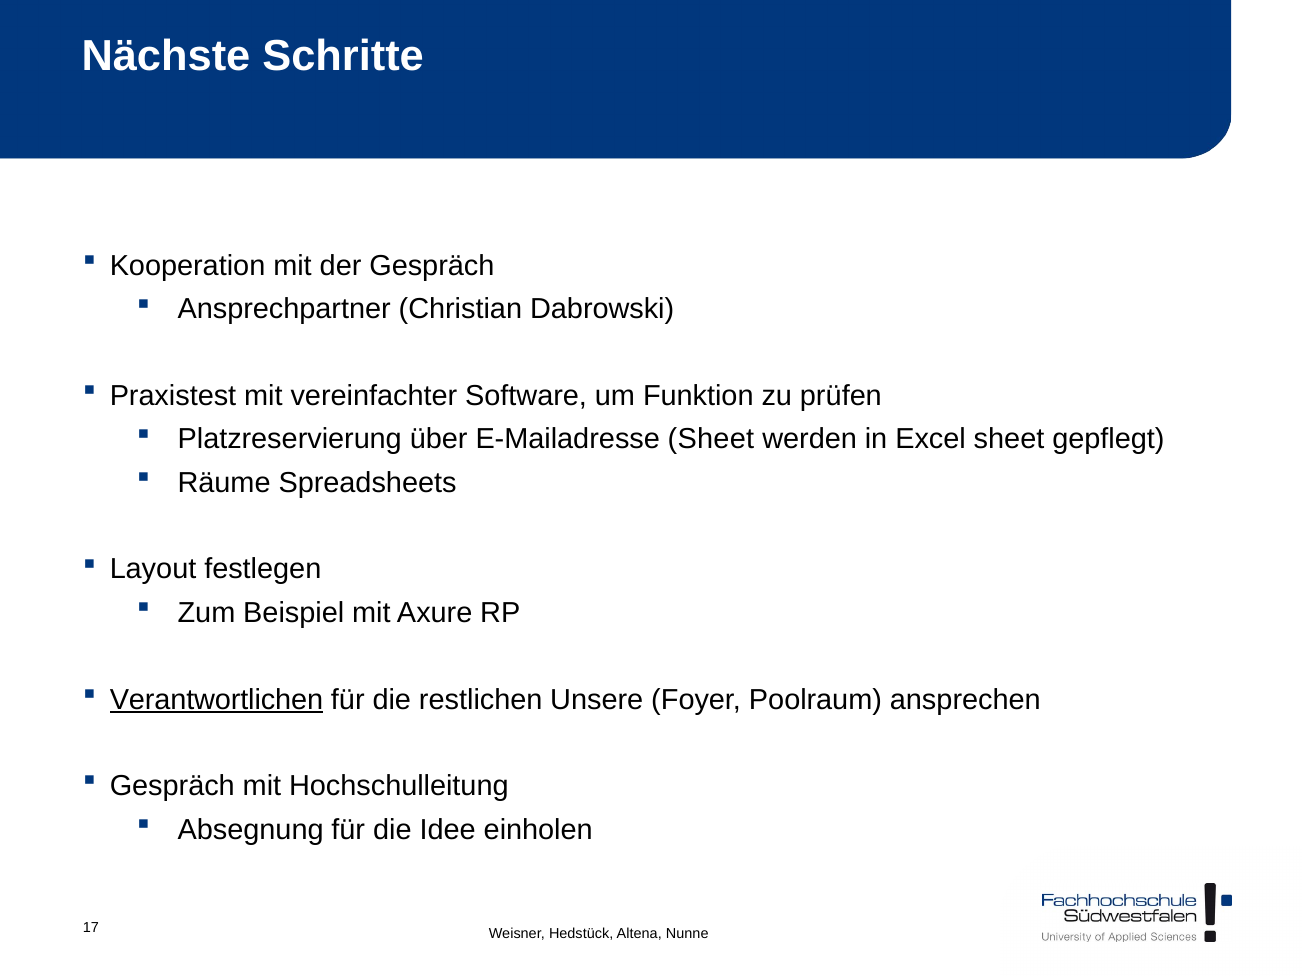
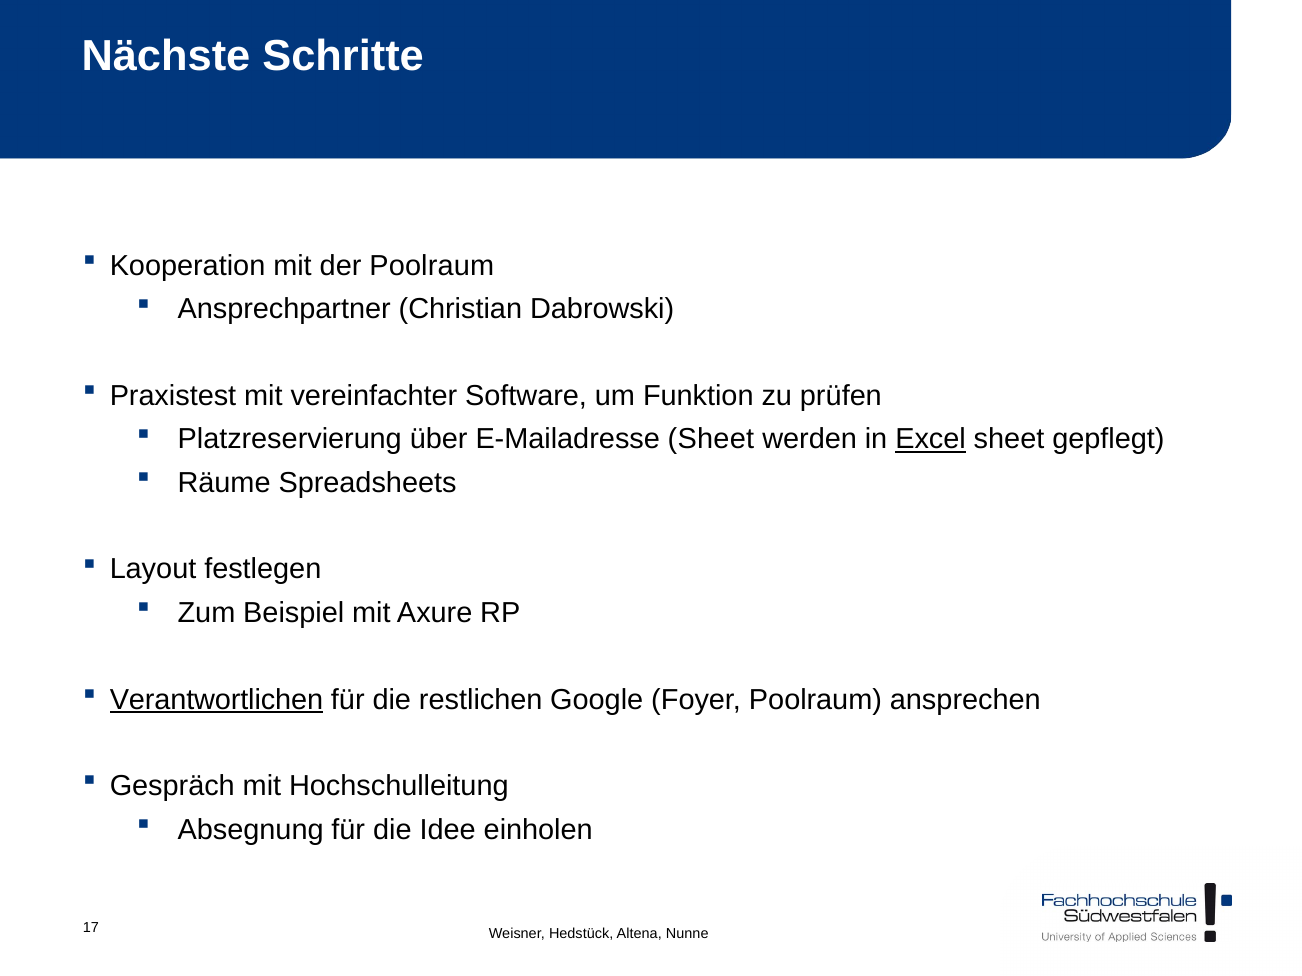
der Gespräch: Gespräch -> Poolraum (432, 266)
Excel underline: none -> present (931, 440)
Unsere: Unsere -> Google (597, 700)
